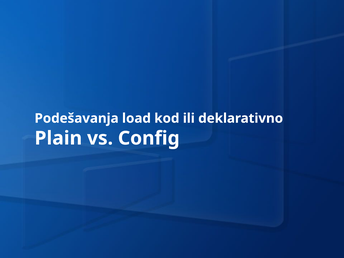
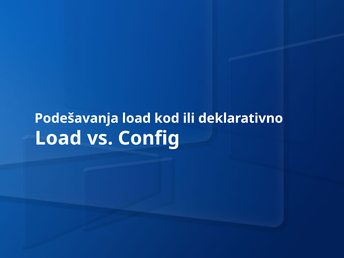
Plain: Plain -> Load (58, 138)
